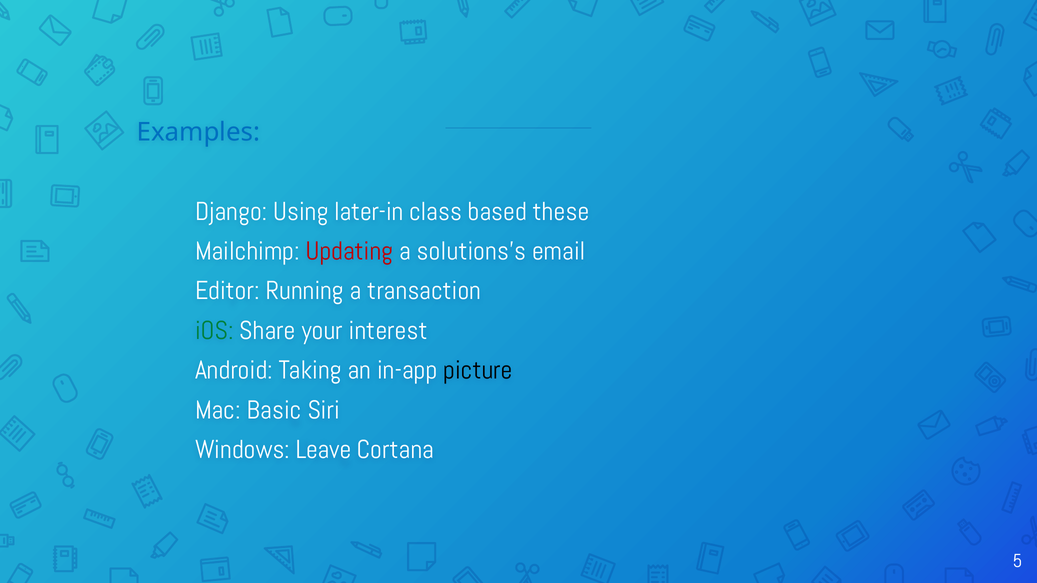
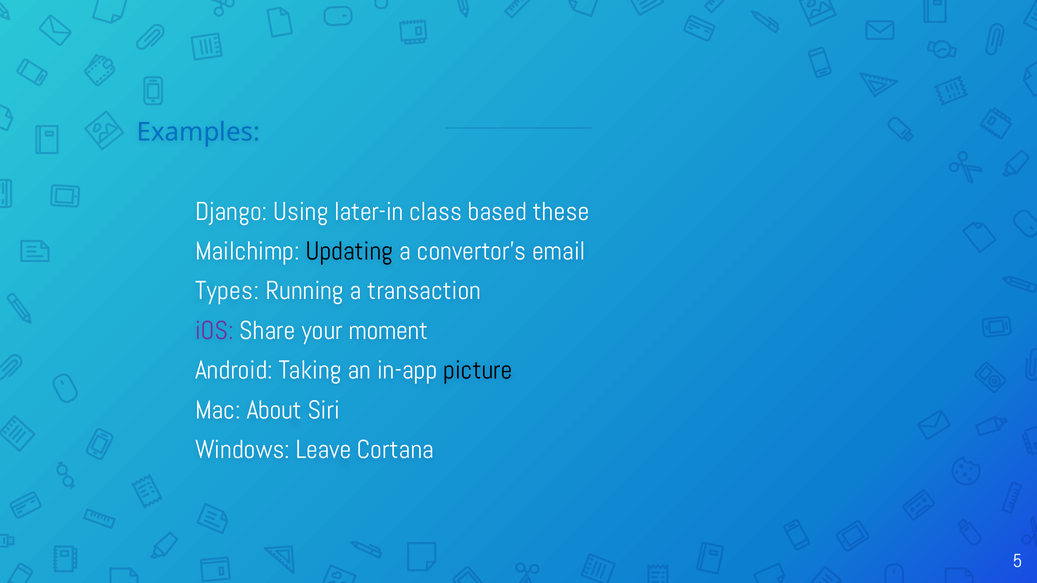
Updating colour: red -> black (350, 251)
solutions’s: solutions’s -> convertor’s (472, 251)
Editor: Editor -> Types (227, 291)
iOS colour: green -> purple (214, 331)
interest: interest -> moment (388, 331)
Basic: Basic -> About (274, 410)
